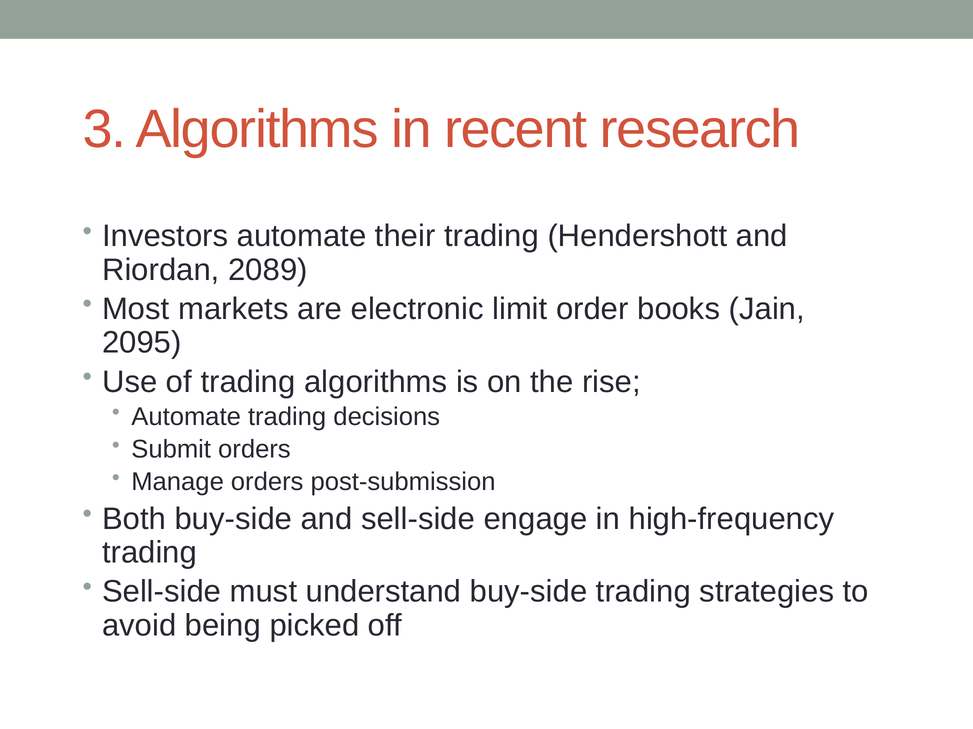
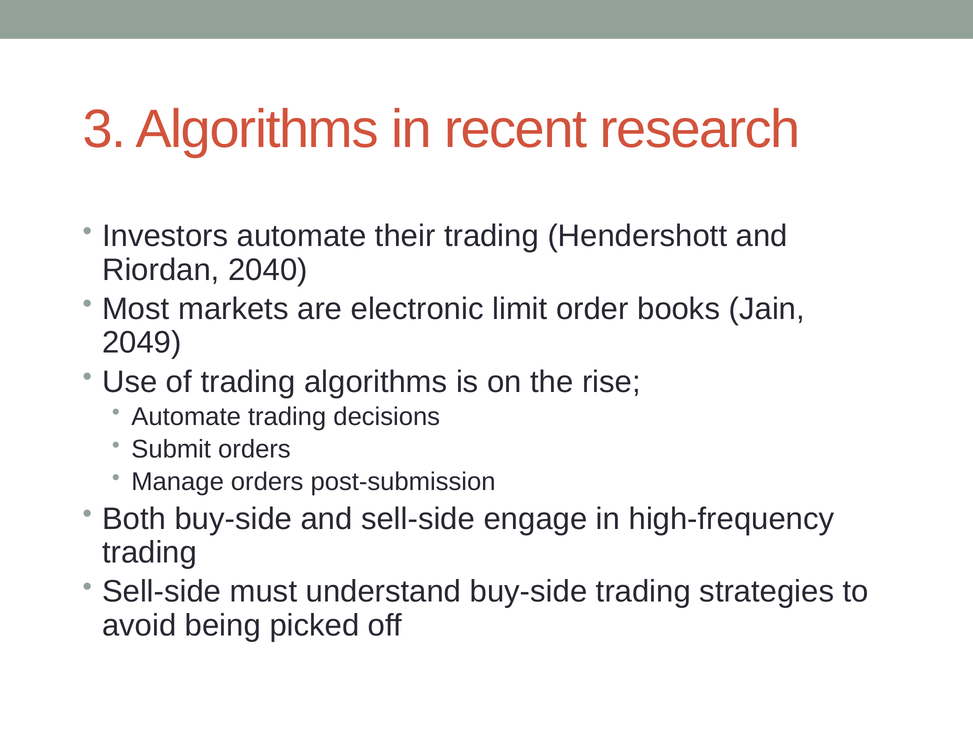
2089: 2089 -> 2040 (268, 270)
2095: 2095 -> 2049 (142, 343)
